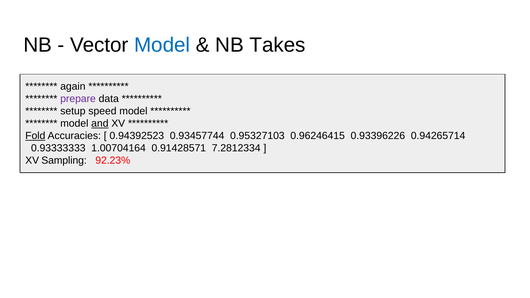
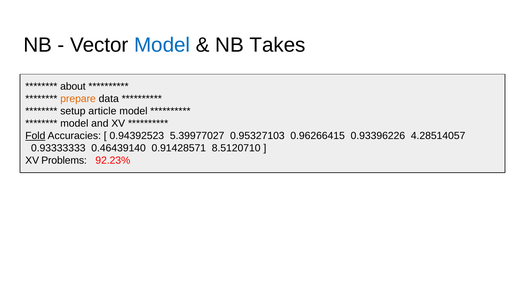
again: again -> about (73, 86)
prepare colour: purple -> orange (78, 99)
speed: speed -> article (102, 111)
and underline: present -> none (100, 123)
0.93457744: 0.93457744 -> 5.39977027 (197, 136)
0.96246415: 0.96246415 -> 0.96266415 (318, 136)
0.94265714: 0.94265714 -> 4.28514057 (438, 136)
1.00704164: 1.00704164 -> 0.46439140 (119, 148)
7.2812334: 7.2812334 -> 8.5120710 (236, 148)
Sampling: Sampling -> Problems (64, 161)
